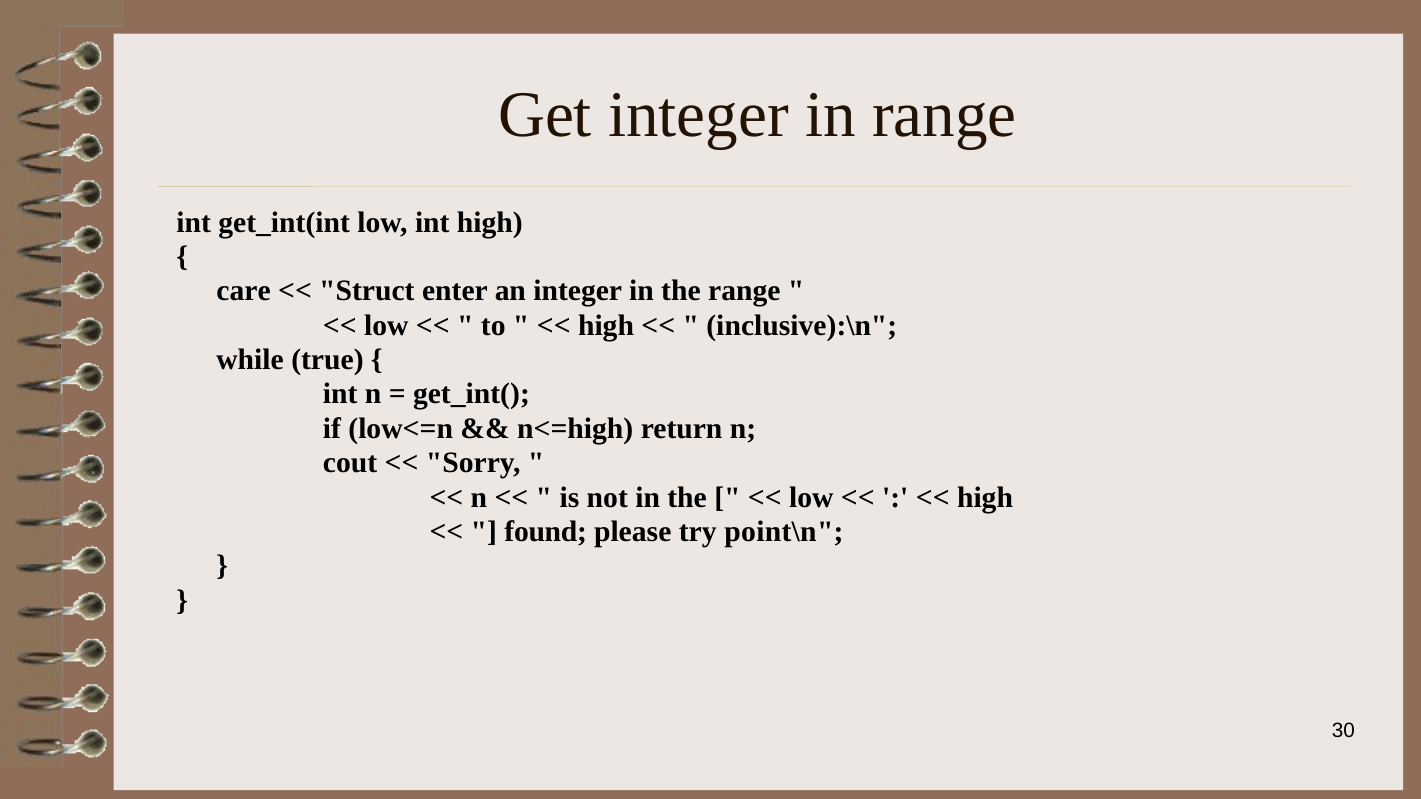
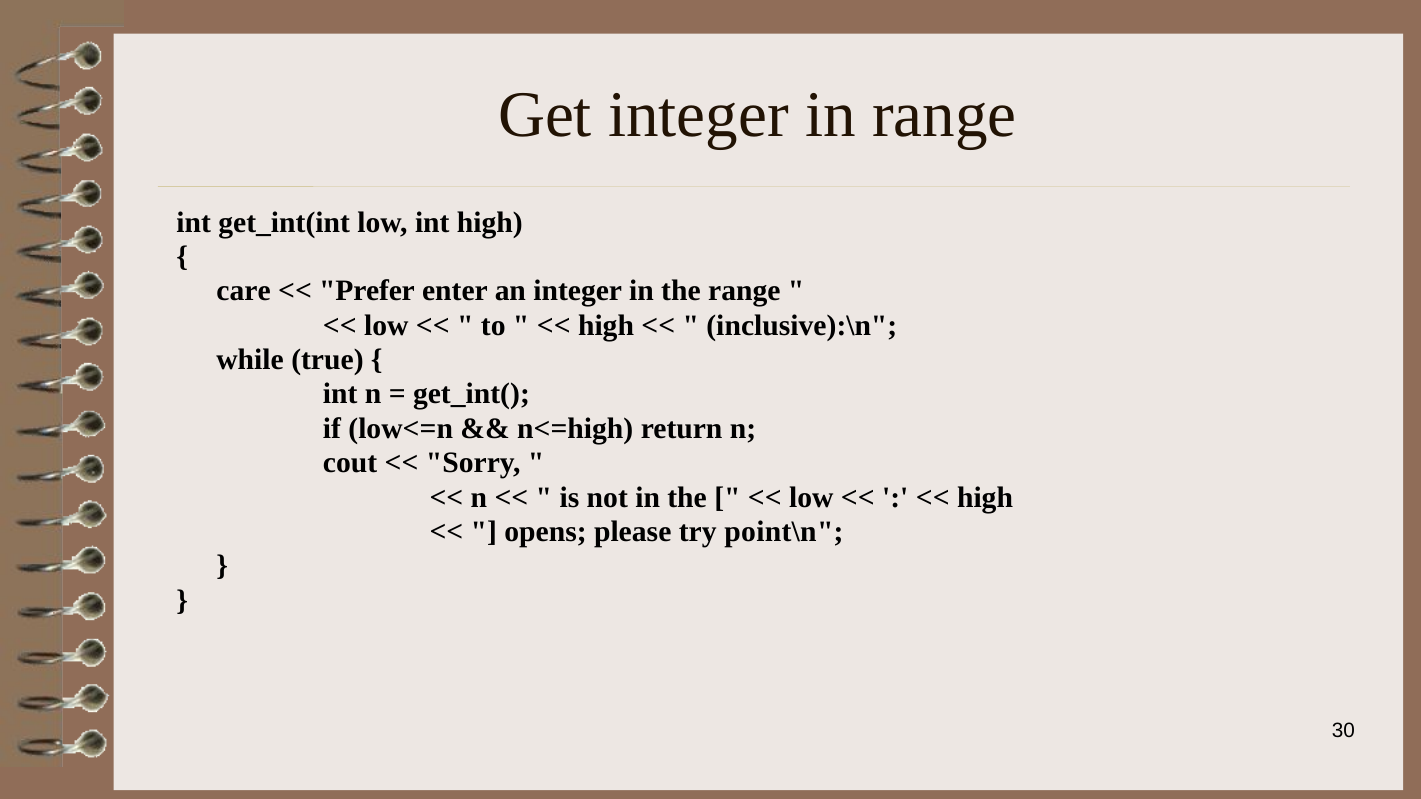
Struct: Struct -> Prefer (367, 291)
found: found -> opens (546, 532)
